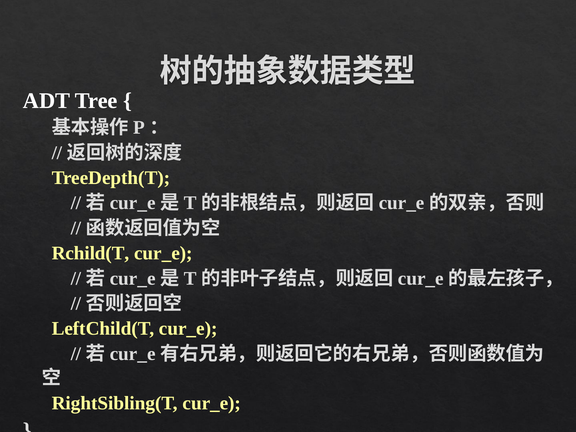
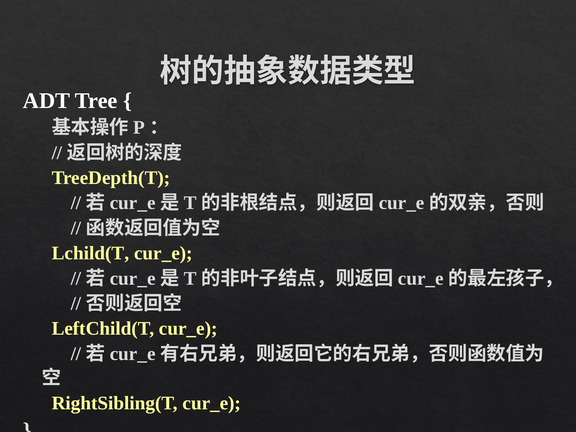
Rchild(T: Rchild(T -> Lchild(T (90, 253)
